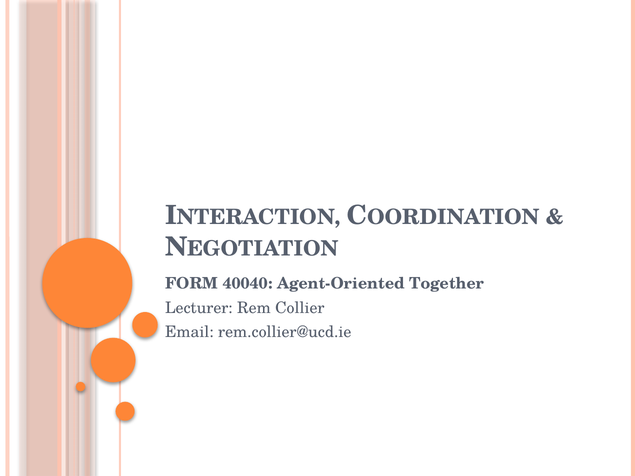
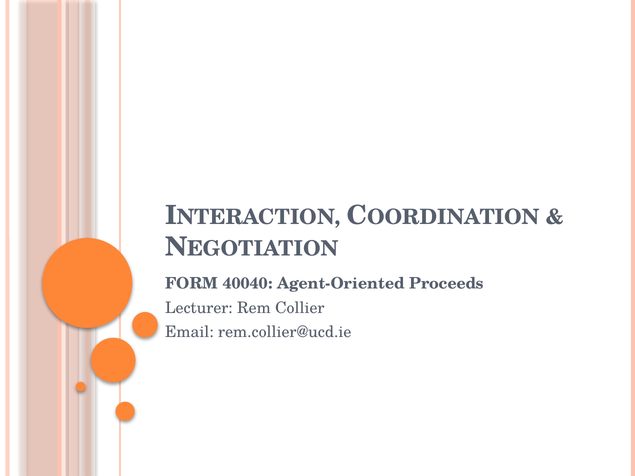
Together: Together -> Proceeds (447, 284)
